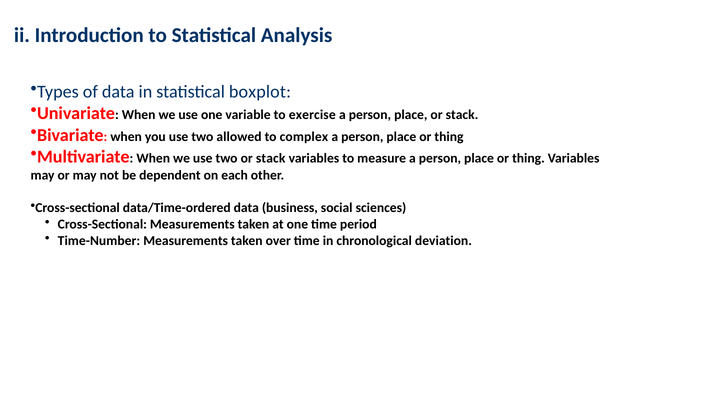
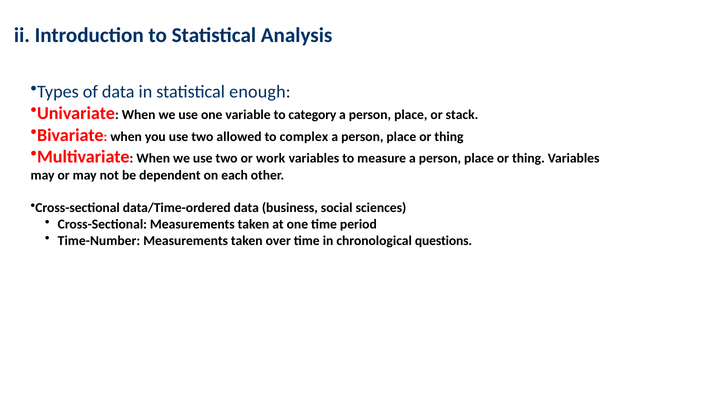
boxplot: boxplot -> enough (260, 92)
exercise: exercise -> category (312, 115)
two or stack: stack -> work (271, 158)
deviation: deviation -> questions (444, 241)
